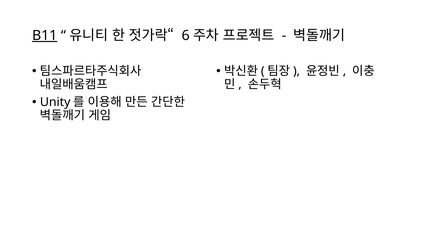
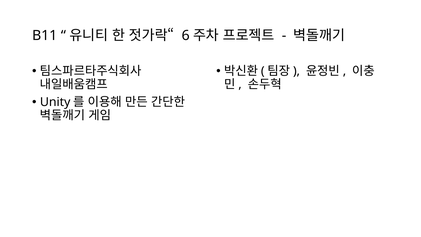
B11 underline: present -> none (45, 35)
